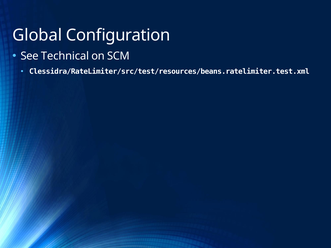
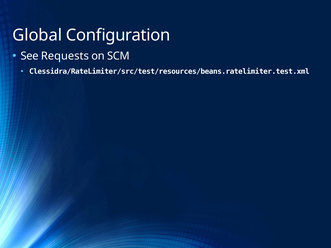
Technical: Technical -> Requests (65, 56)
